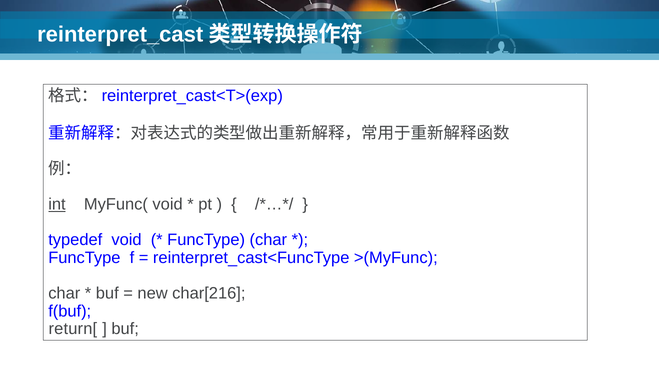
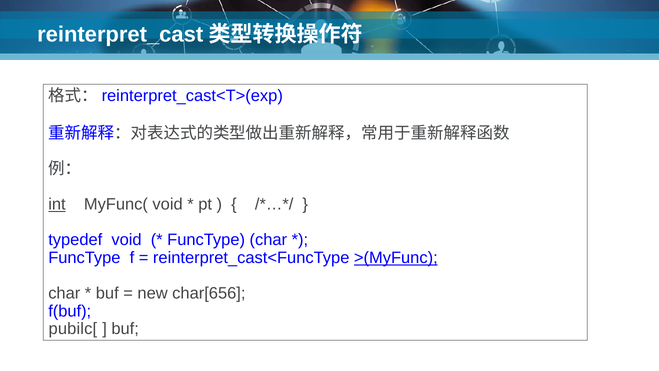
>(MyFunc underline: none -> present (396, 258)
char[216: char[216 -> char[656 (209, 293)
return[: return[ -> pubilc[ (73, 329)
